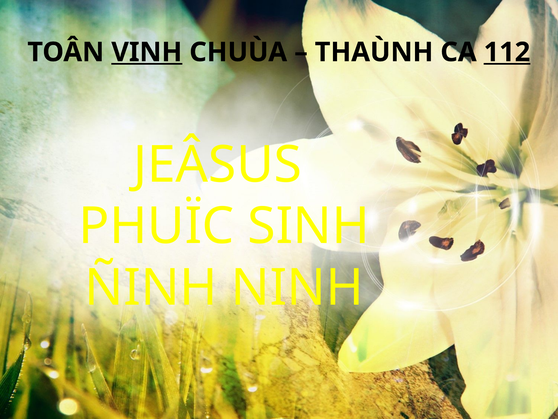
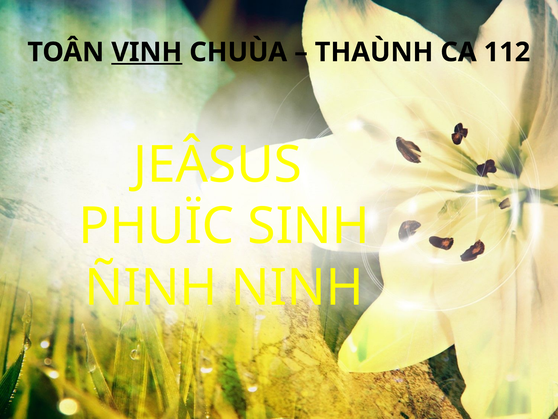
112 underline: present -> none (507, 52)
